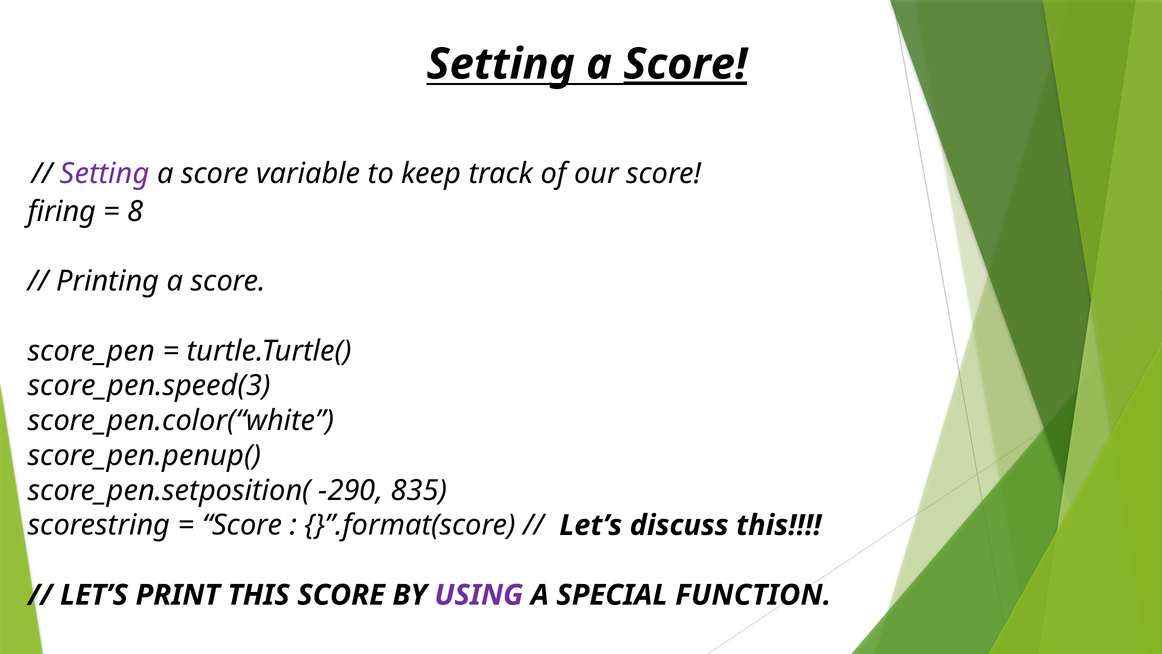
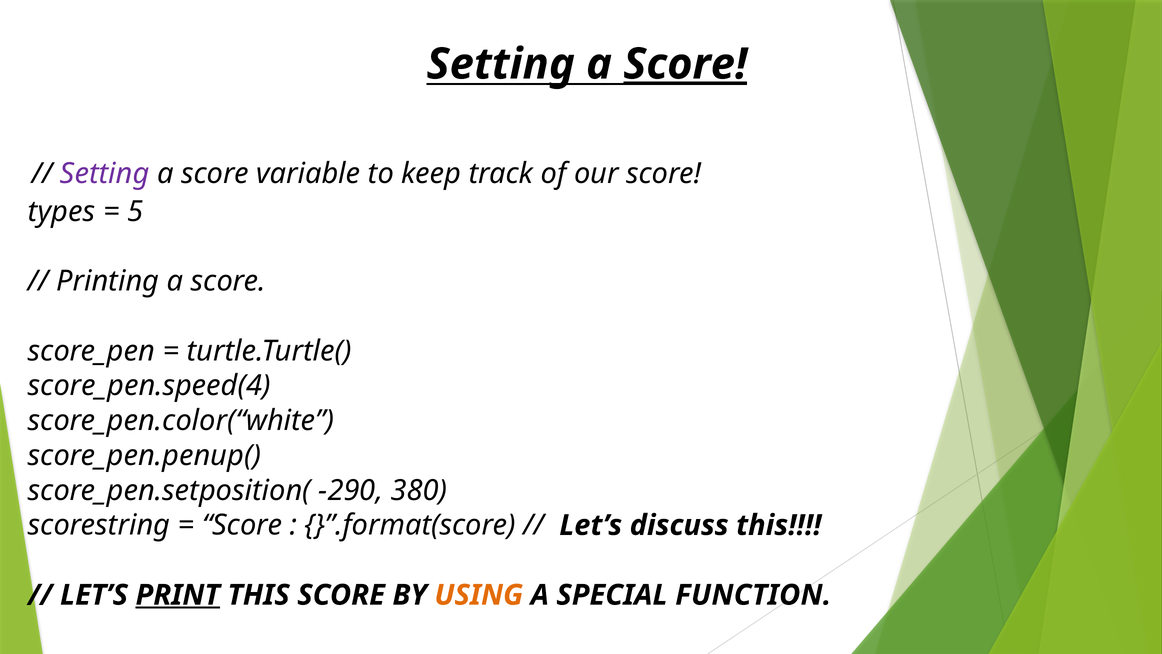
firing: firing -> types (62, 211)
8: 8 -> 5 (135, 211)
score_pen.speed(3: score_pen.speed(3 -> score_pen.speed(4 (149, 386)
835: 835 -> 380 (419, 490)
PRINT underline: none -> present (178, 595)
USING colour: purple -> orange (479, 595)
